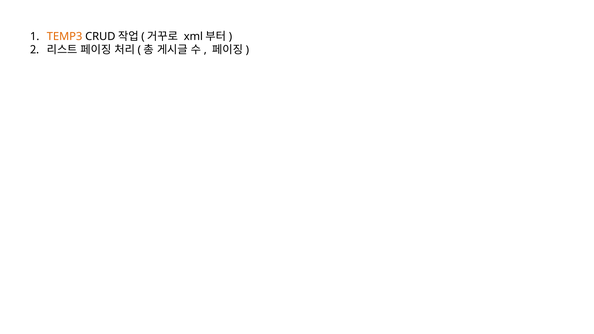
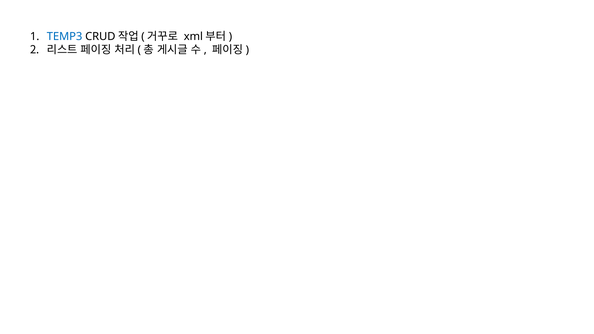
TEMP3 colour: orange -> blue (65, 36)
